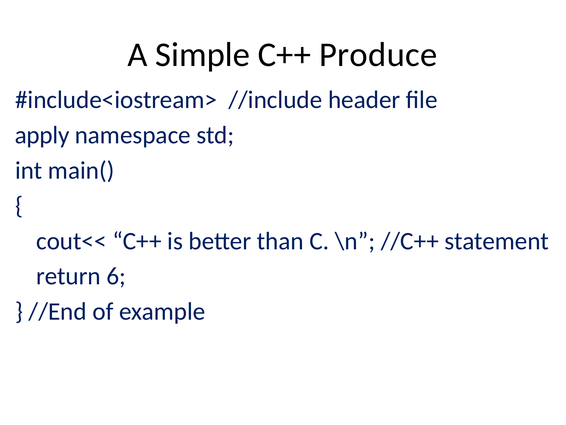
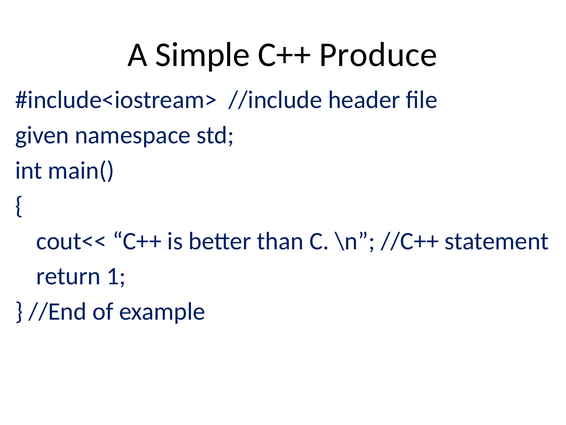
apply: apply -> given (42, 135)
6: 6 -> 1 (116, 276)
